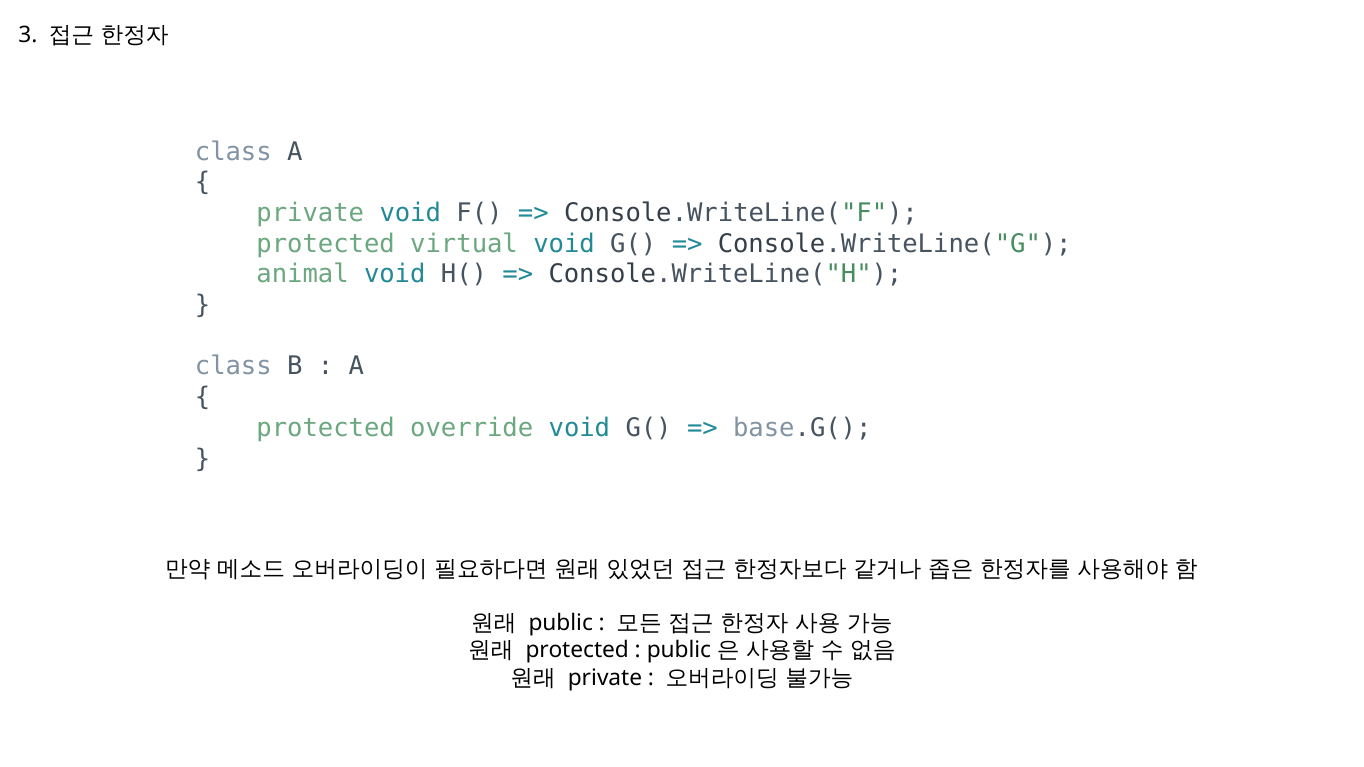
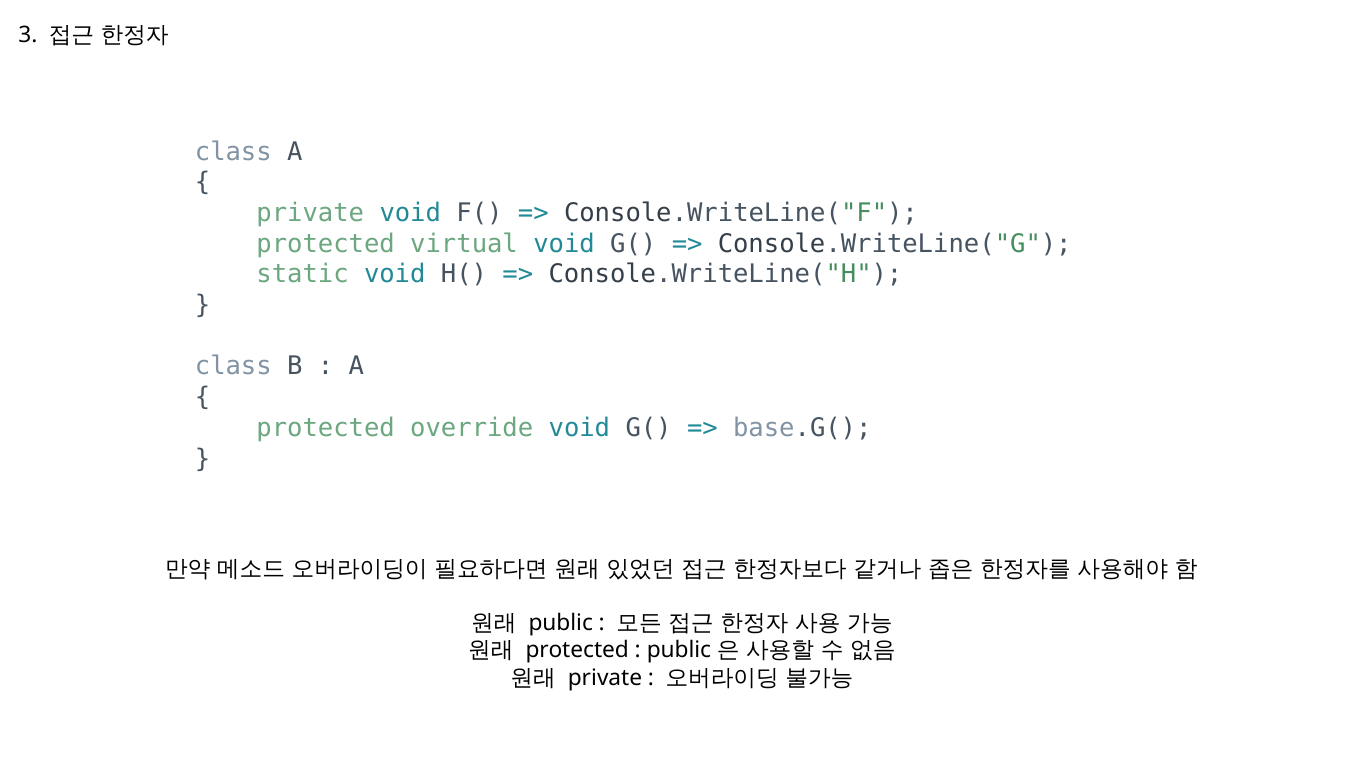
animal: animal -> static (303, 275)
